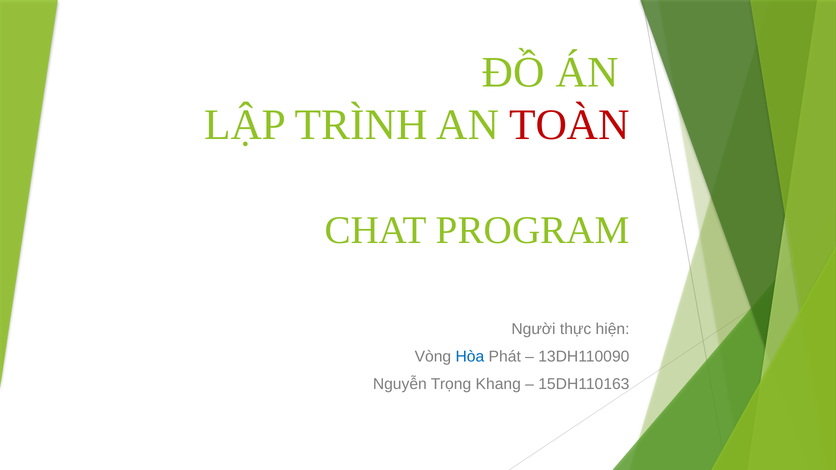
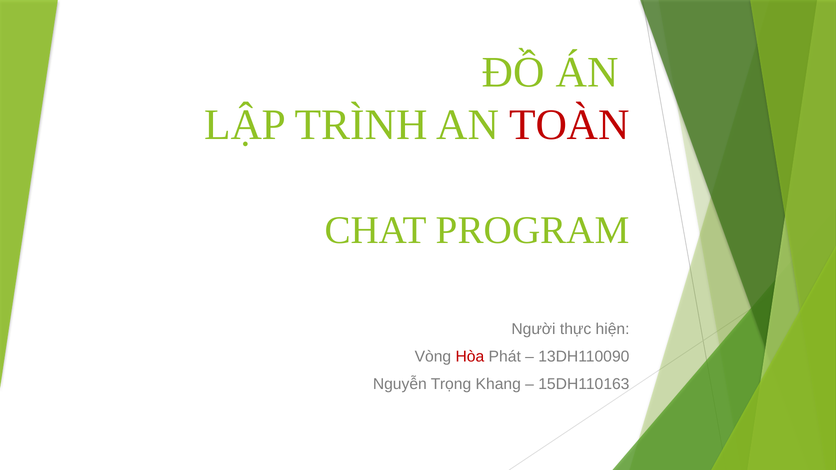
Hòa colour: blue -> red (470, 357)
